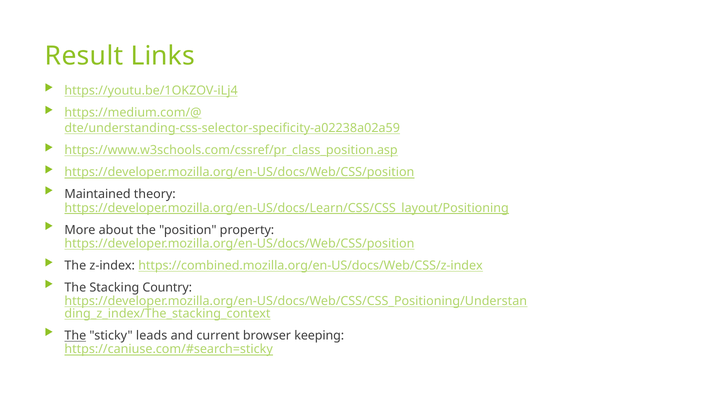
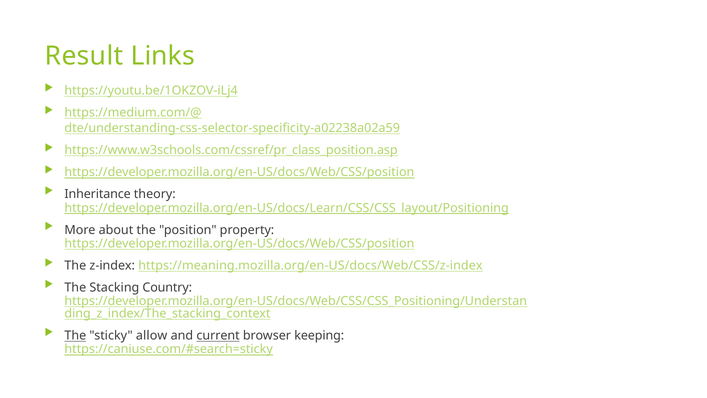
Maintained: Maintained -> Inheritance (98, 194)
https://combined.mozilla.org/en-US/docs/Web/CSS/z-index: https://combined.mozilla.org/en-US/docs/Web/CSS/z-index -> https://meaning.mozilla.org/en-US/docs/Web/CSS/z-index (310, 265)
leads: leads -> allow (152, 335)
current underline: none -> present (218, 335)
